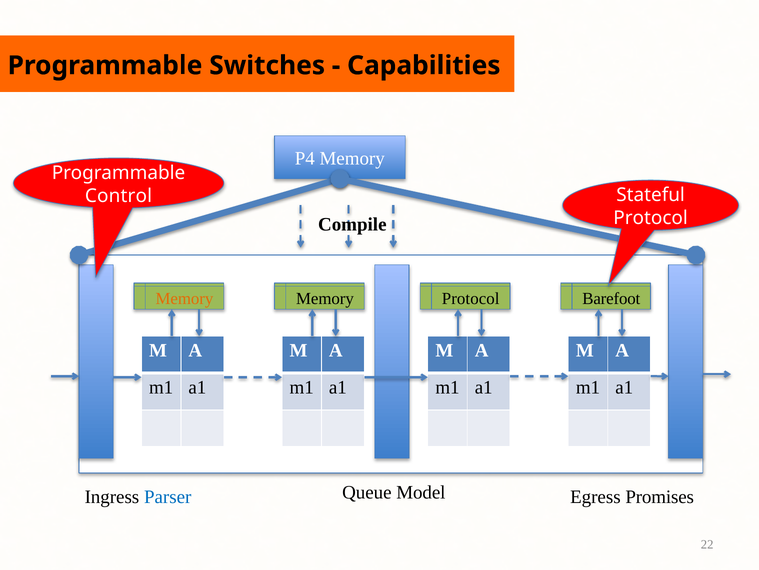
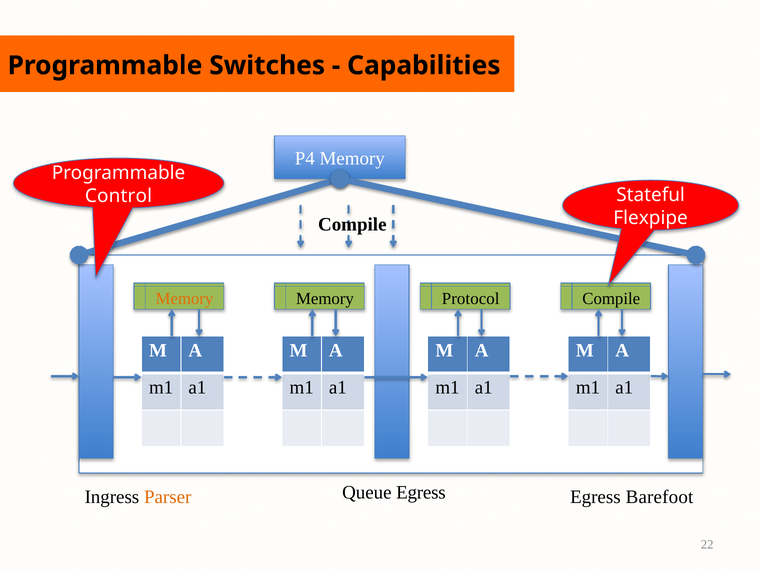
Protocol: Protocol -> Flexpipe (651, 218)
Barefoot: Barefoot -> Compile (611, 299)
Queue Model: Model -> Egress (421, 492)
Parser colour: blue -> orange (168, 496)
Promises: Promises -> Barefoot (660, 496)
